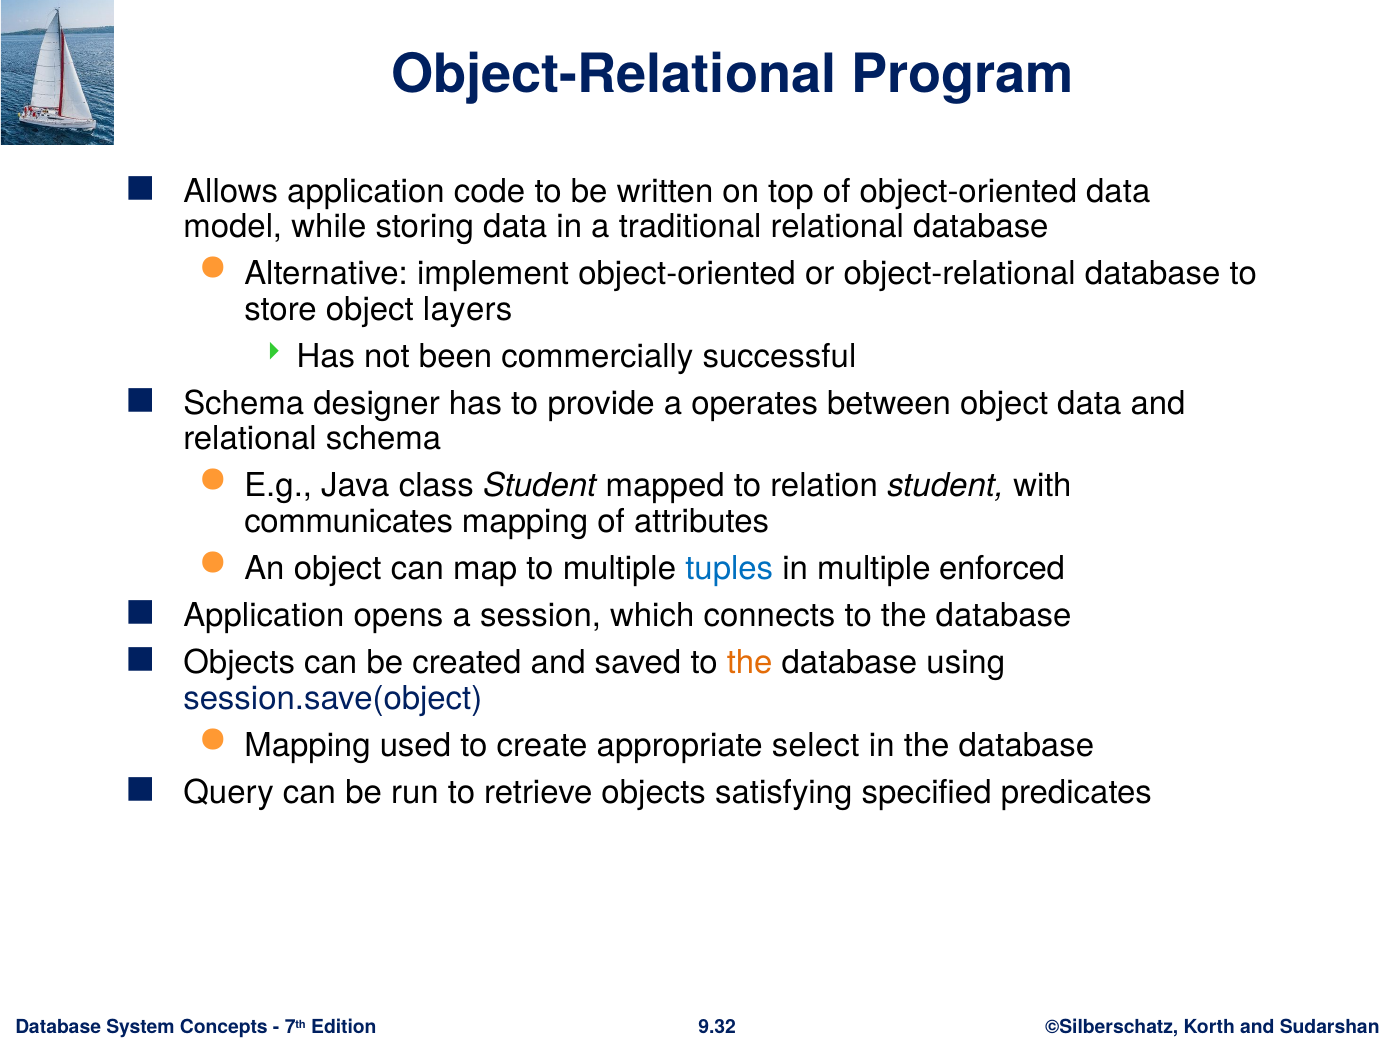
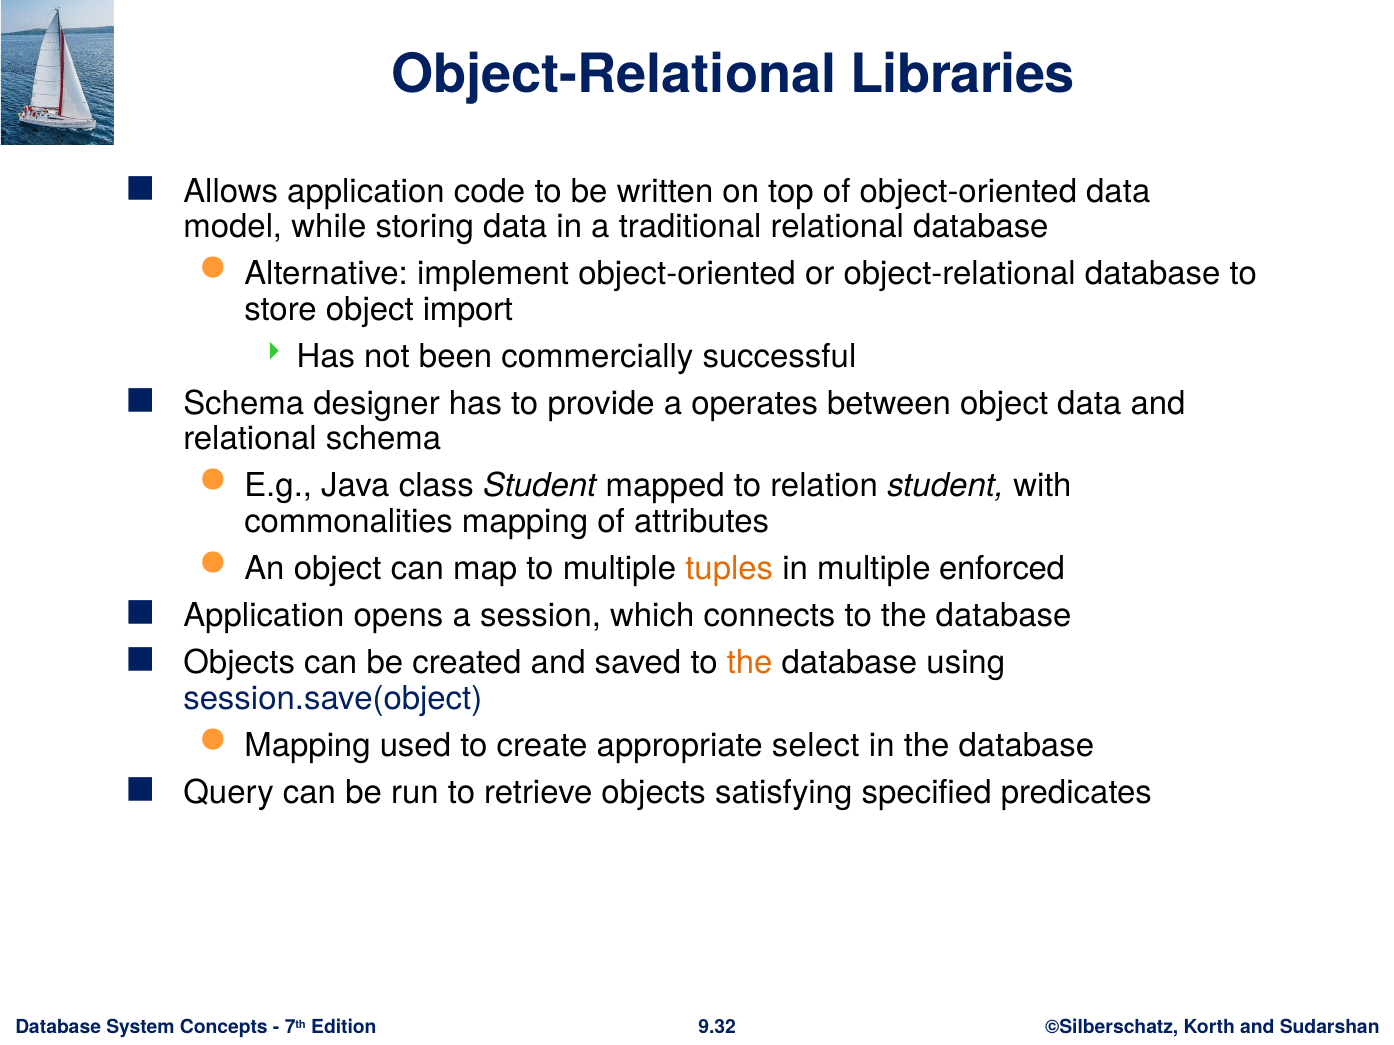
Program: Program -> Libraries (963, 75)
layers: layers -> import (468, 309)
communicates: communicates -> commonalities (349, 522)
tuples colour: blue -> orange (729, 569)
